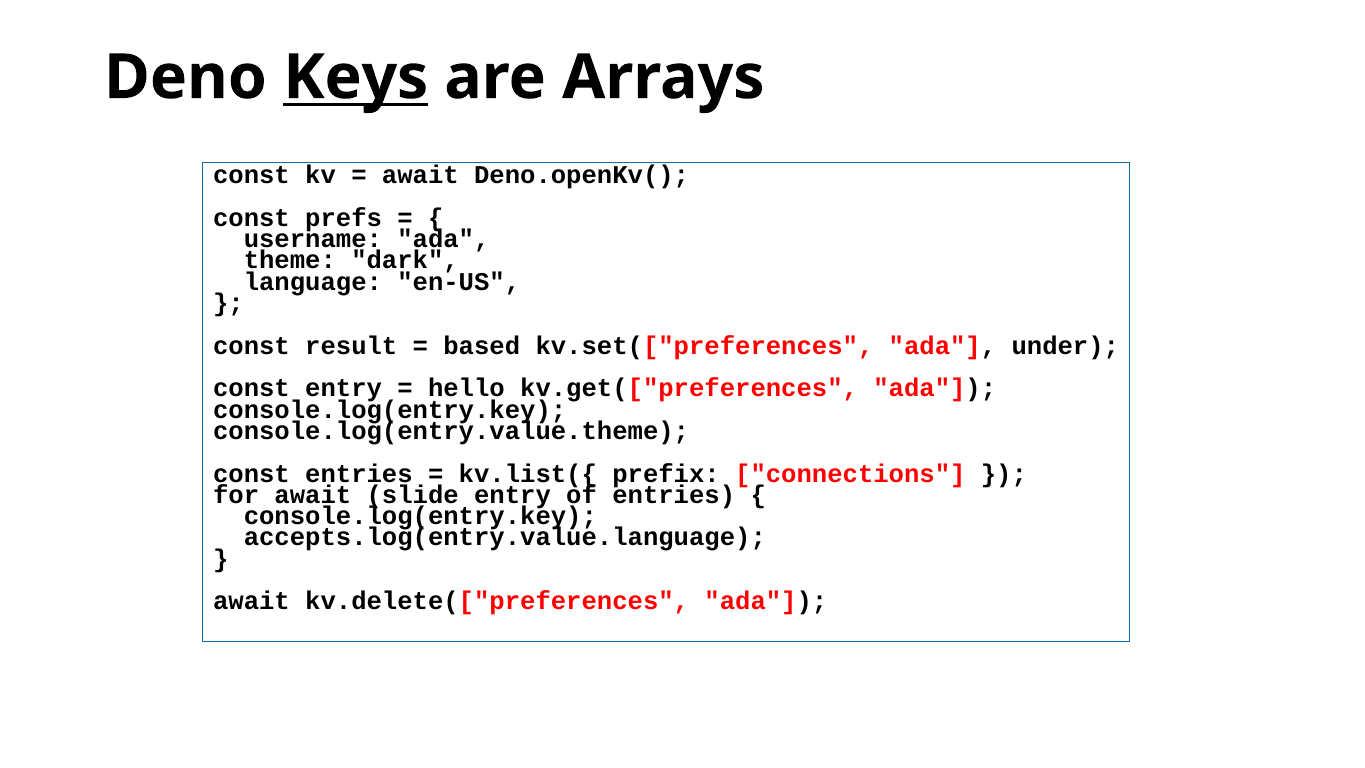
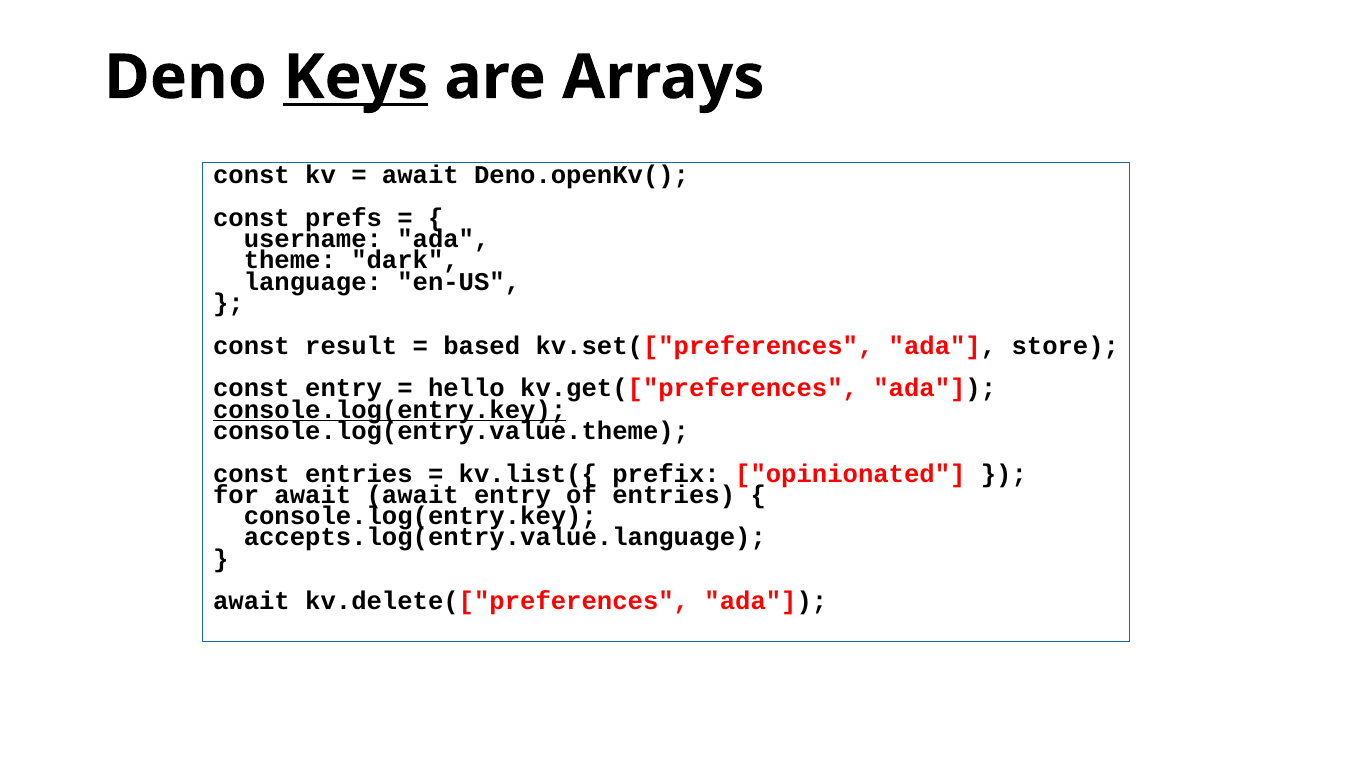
under: under -> store (1065, 346)
console.log(entry.key underline: none -> present (390, 409)
connections: connections -> opinionated (850, 473)
await slide: slide -> await (413, 495)
